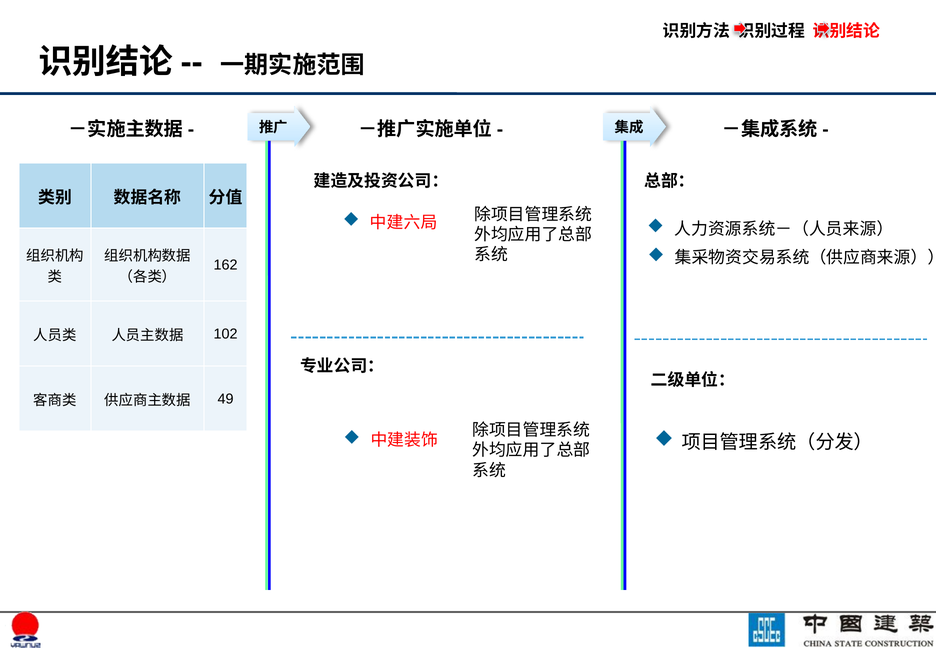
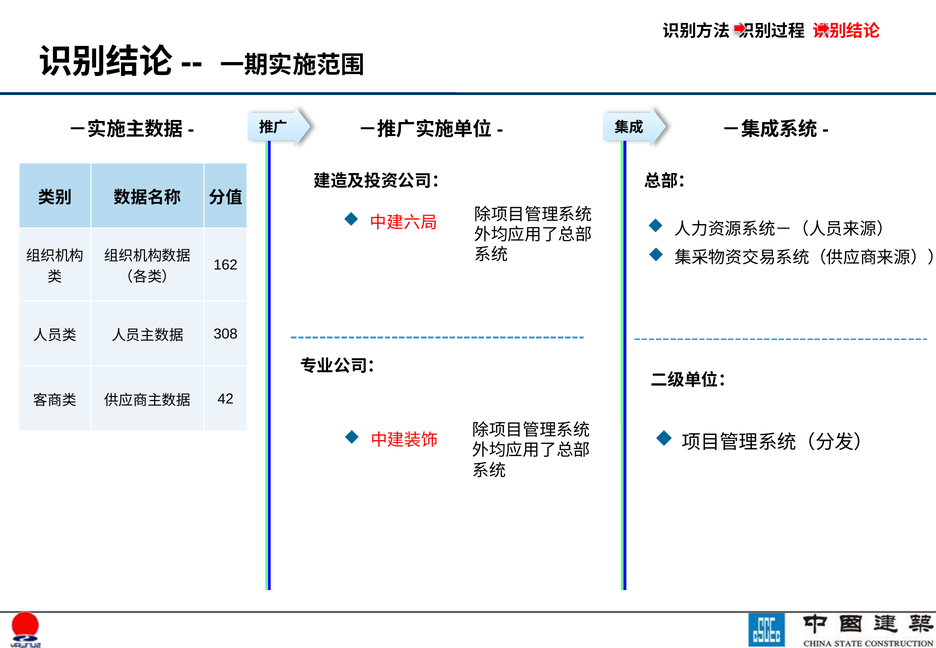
102: 102 -> 308 (226, 334)
49: 49 -> 42 (226, 399)
